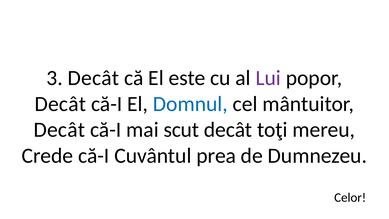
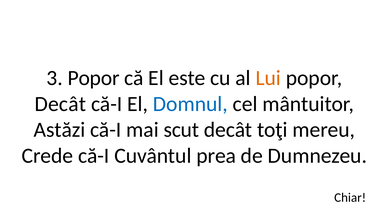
3 Decât: Decât -> Popor (94, 78)
Lui colour: purple -> orange (268, 78)
Decât: Decât -> Astăzi (59, 130)
Celor: Celor -> Chiar (350, 197)
